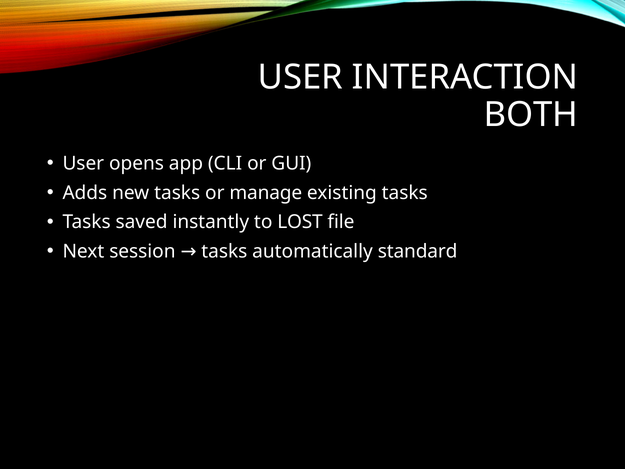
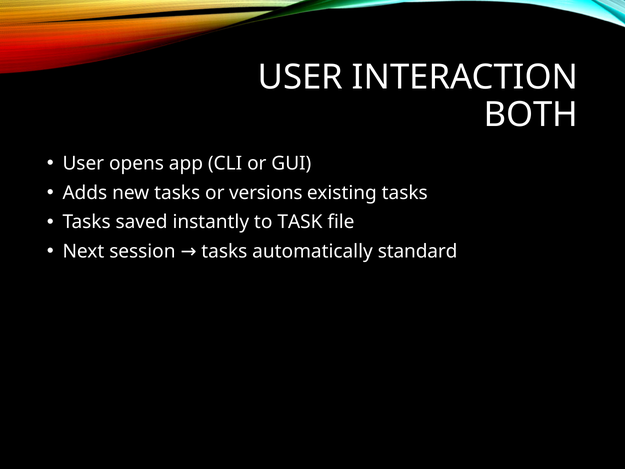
manage: manage -> versions (266, 193)
LOST: LOST -> TASK (300, 222)
